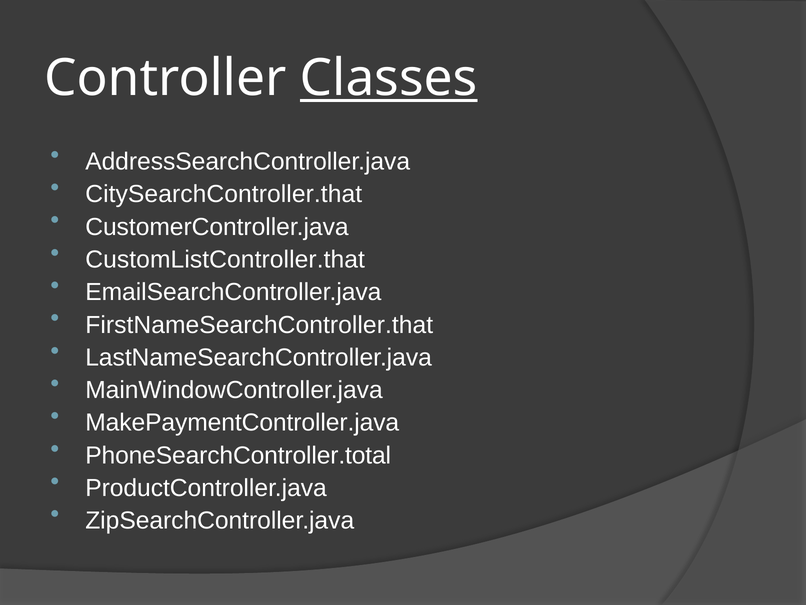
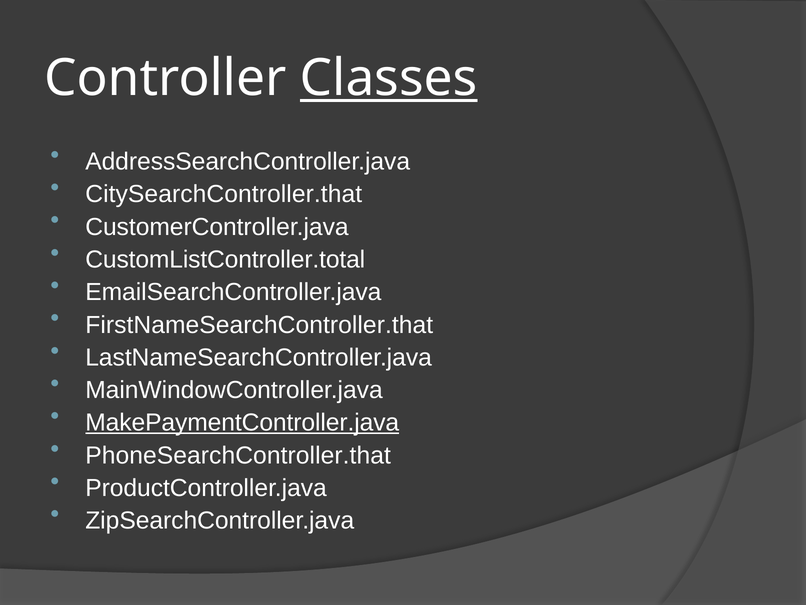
CustomListController.that: CustomListController.that -> CustomListController.total (225, 259)
MakePaymentController.java underline: none -> present (242, 422)
PhoneSearchController.total: PhoneSearchController.total -> PhoneSearchController.that (238, 455)
